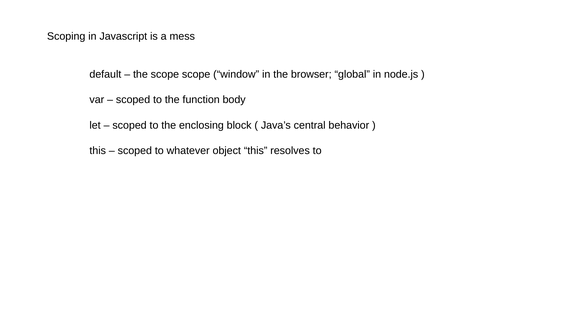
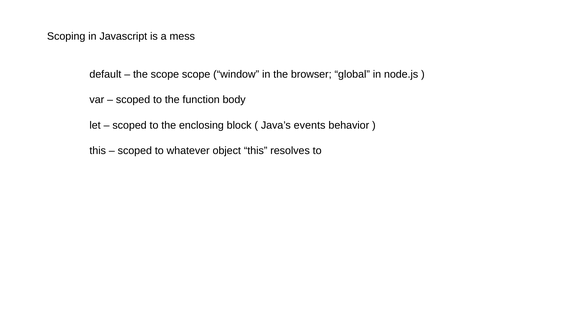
central: central -> events (310, 125)
